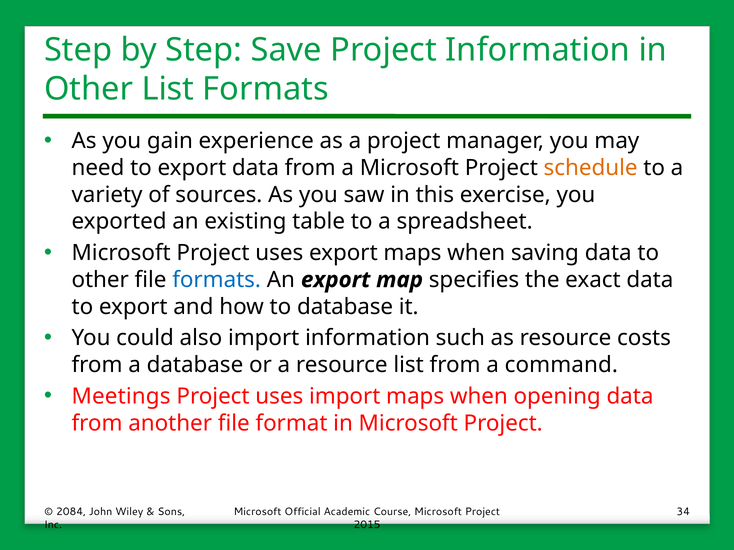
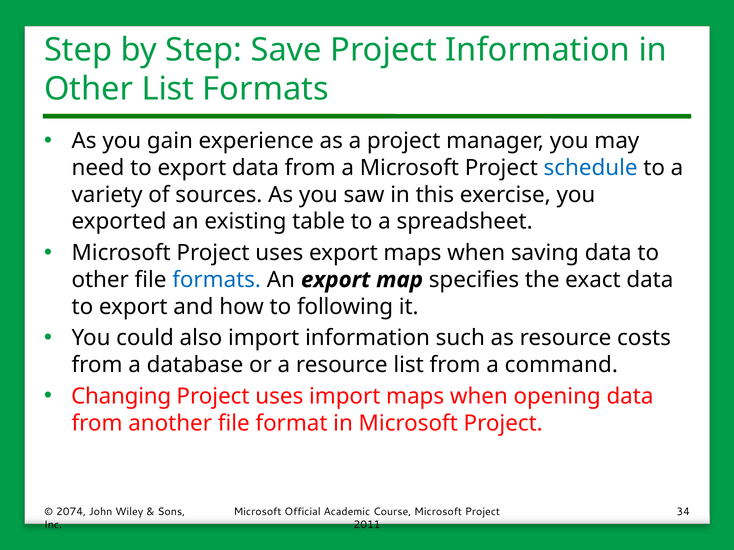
schedule colour: orange -> blue (591, 168)
to database: database -> following (345, 307)
Meetings: Meetings -> Changing (121, 397)
2084: 2084 -> 2074 (71, 512)
2015: 2015 -> 2011 (367, 525)
